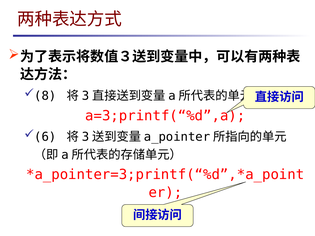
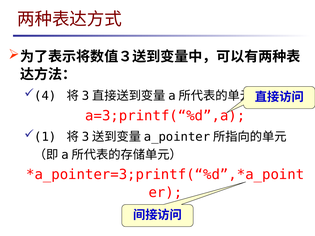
8: 8 -> 4 (45, 96)
6: 6 -> 1 (45, 137)
